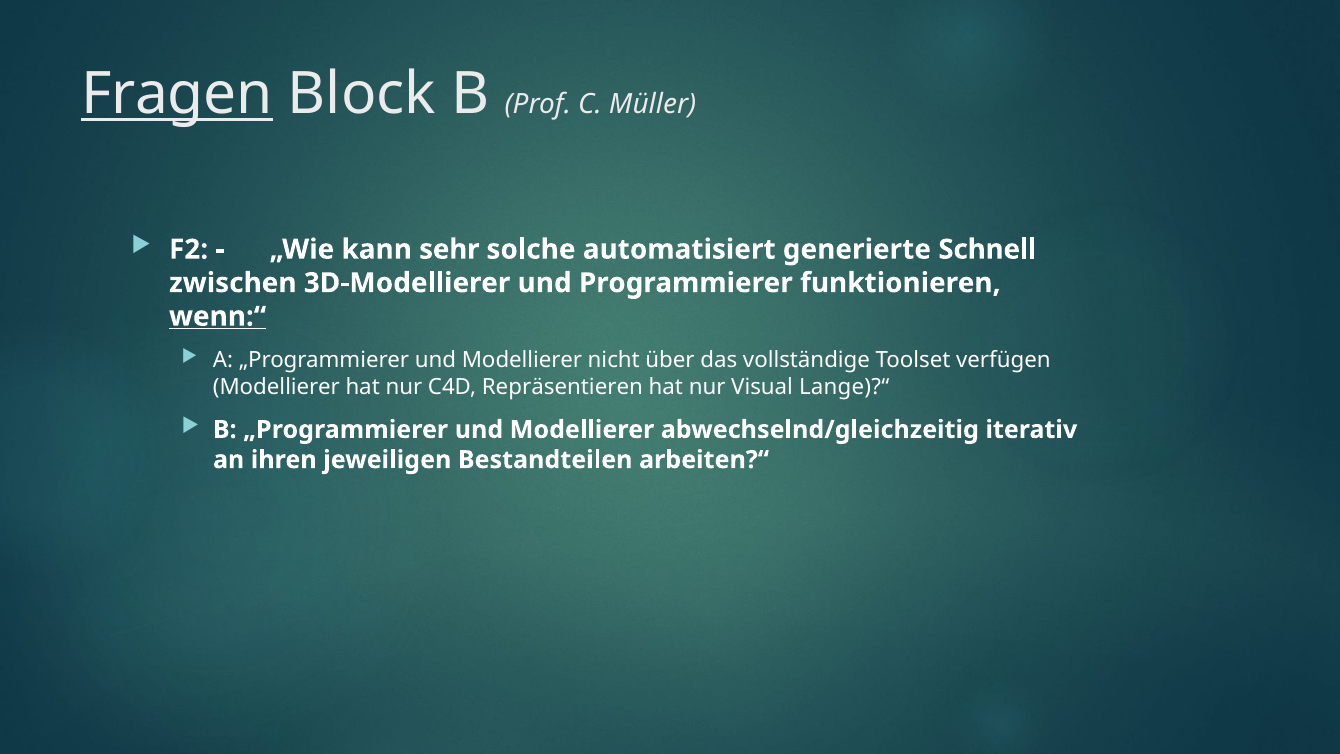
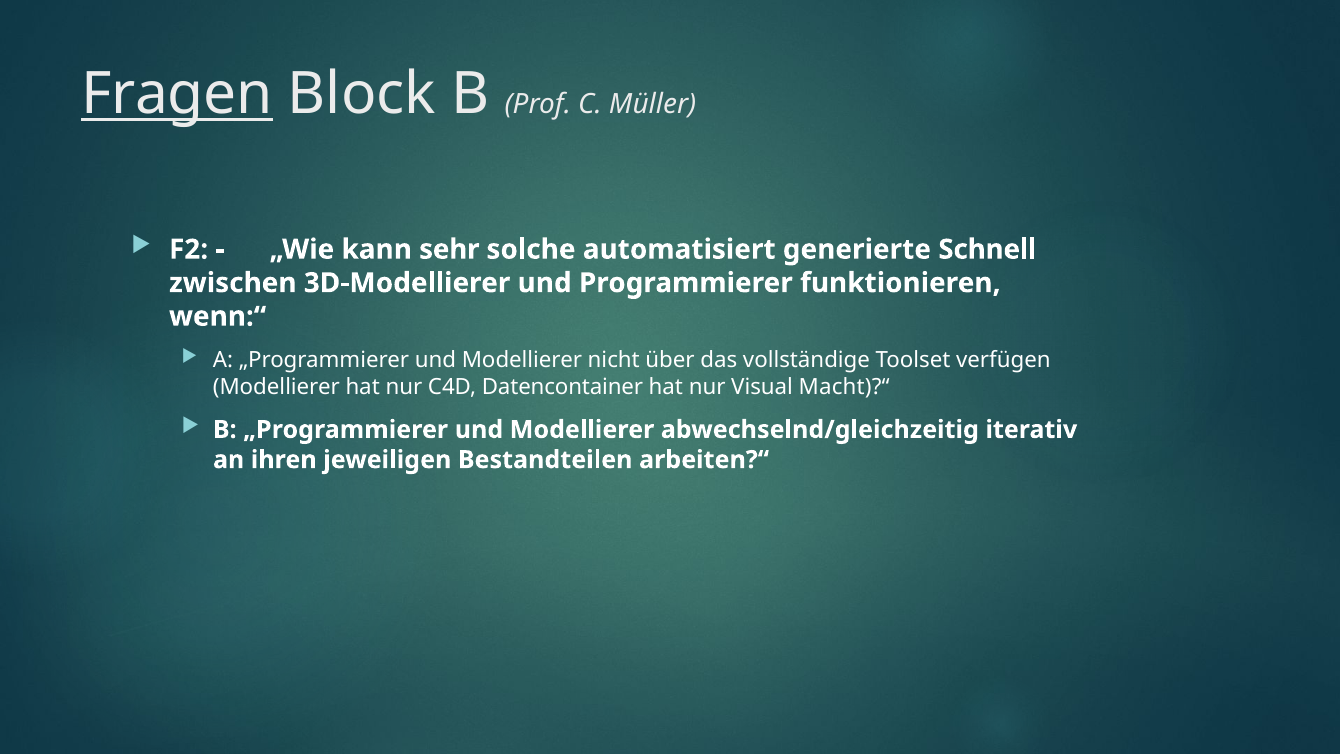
wenn:“ underline: present -> none (218, 316)
Repräsentieren: Repräsentieren -> Datencontainer (562, 387)
Lange)?“: Lange)?“ -> Macht)?“ (844, 387)
